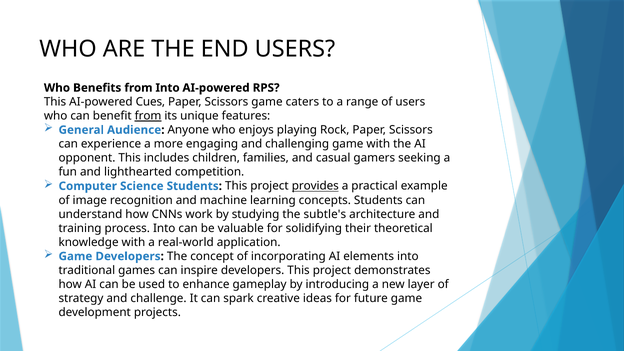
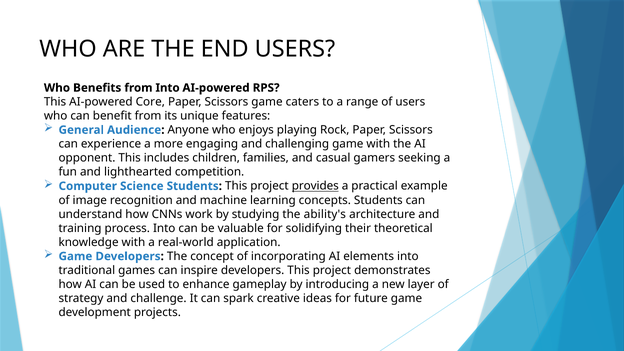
Cues: Cues -> Core (150, 102)
from underline: present -> none (148, 116)
subtle's: subtle's -> ability's (325, 214)
